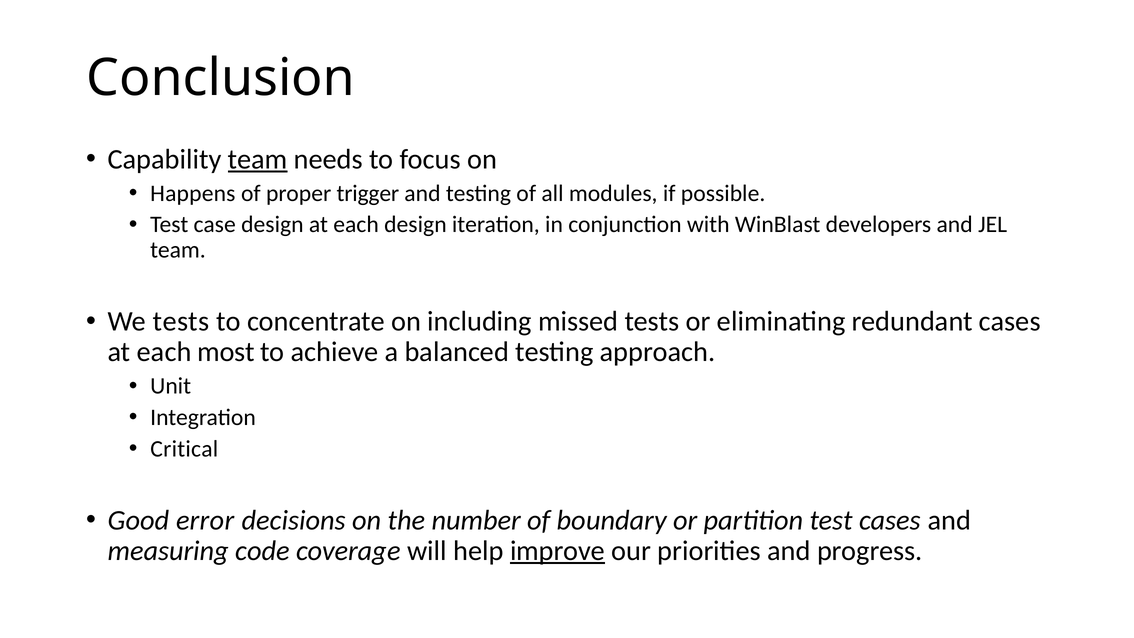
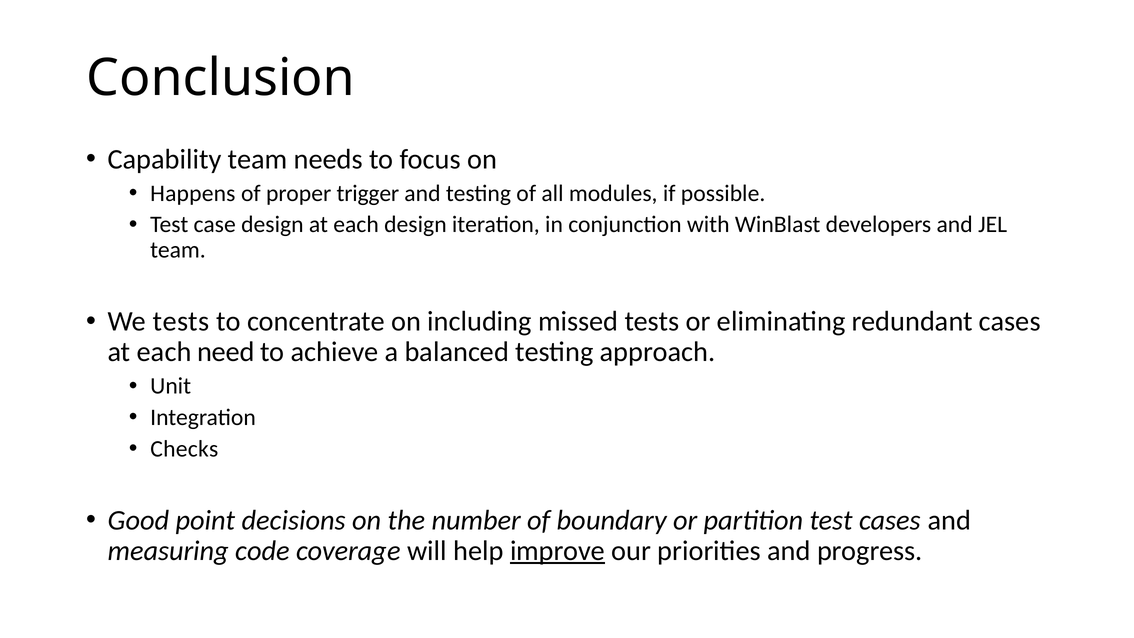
team underline: present -> none (258, 159)
most: most -> need (226, 352)
Critical: Critical -> Checks (184, 449)
error: error -> point (205, 520)
